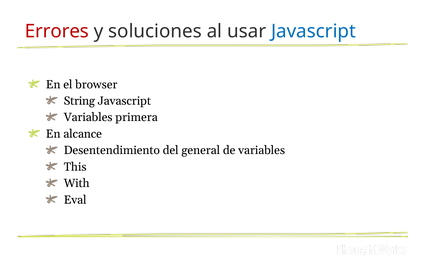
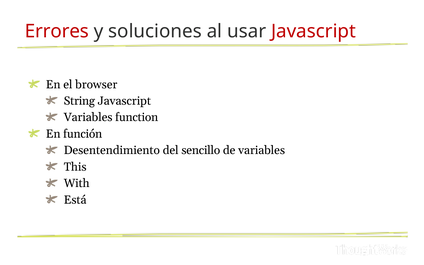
Javascript colour: blue -> red (314, 31)
primera: primera -> function (137, 117)
alcance: alcance -> función (83, 134)
general: general -> sencillo (201, 150)
Eval: Eval -> Está (75, 200)
